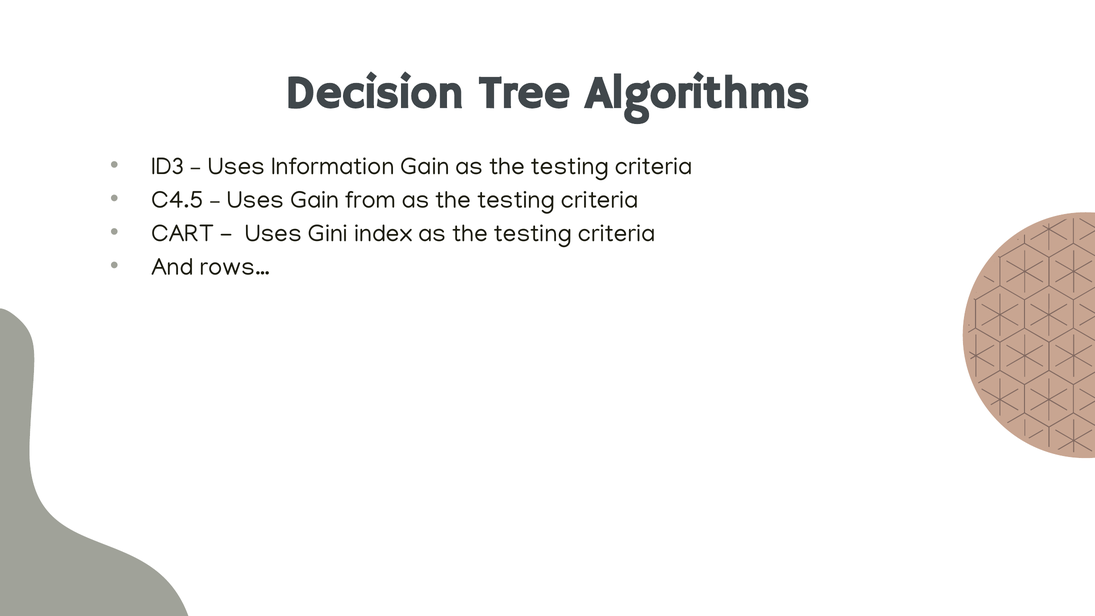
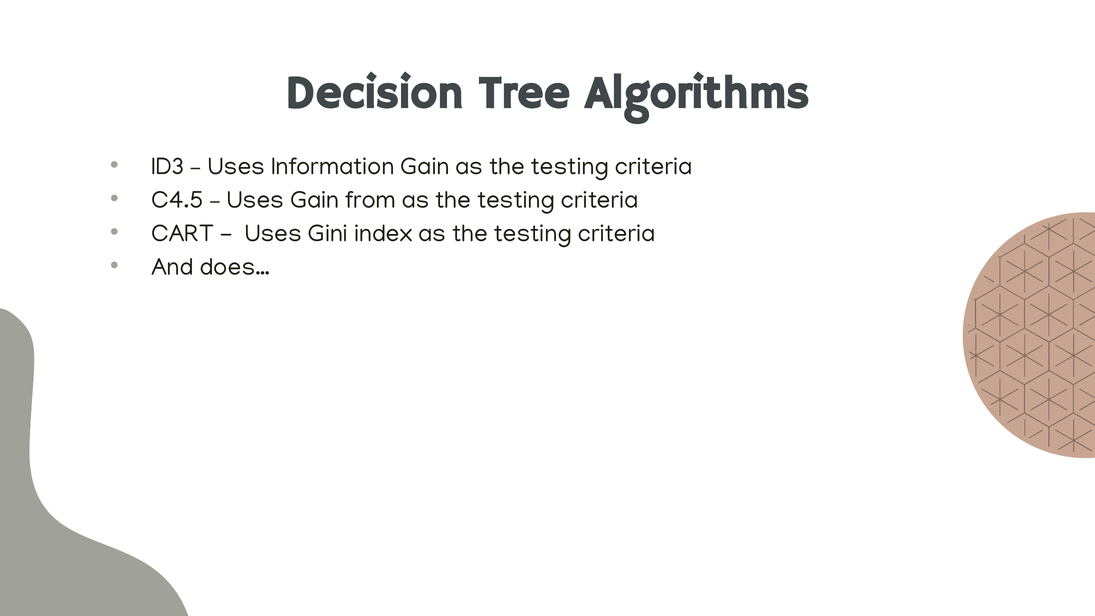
rows…: rows… -> does… (235, 267)
